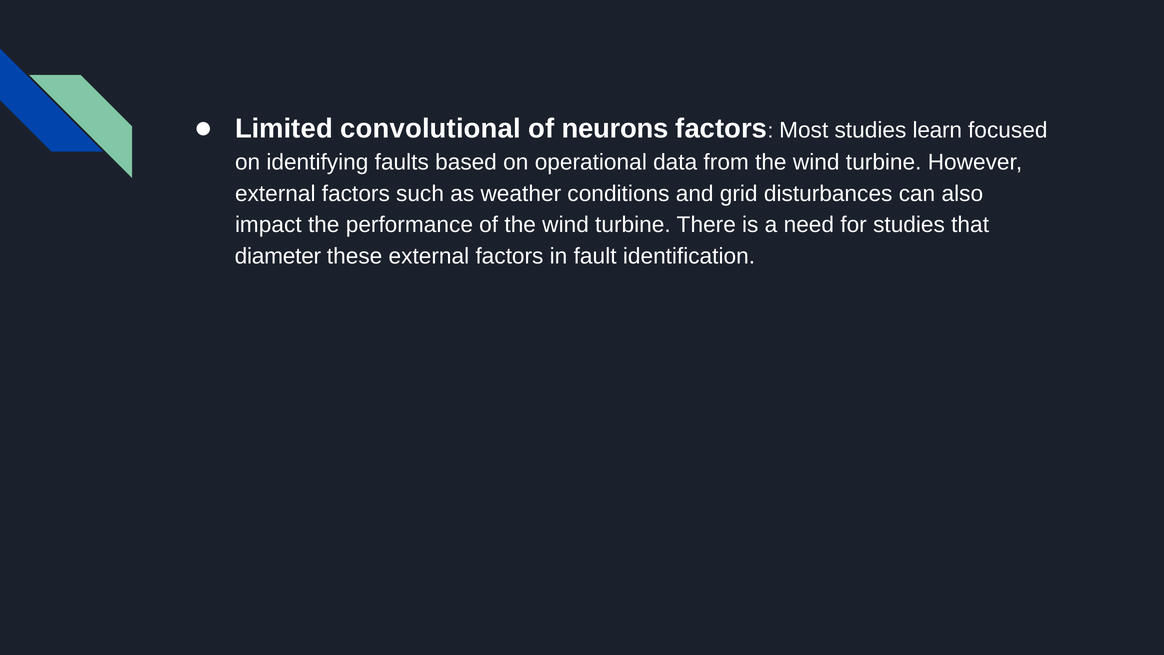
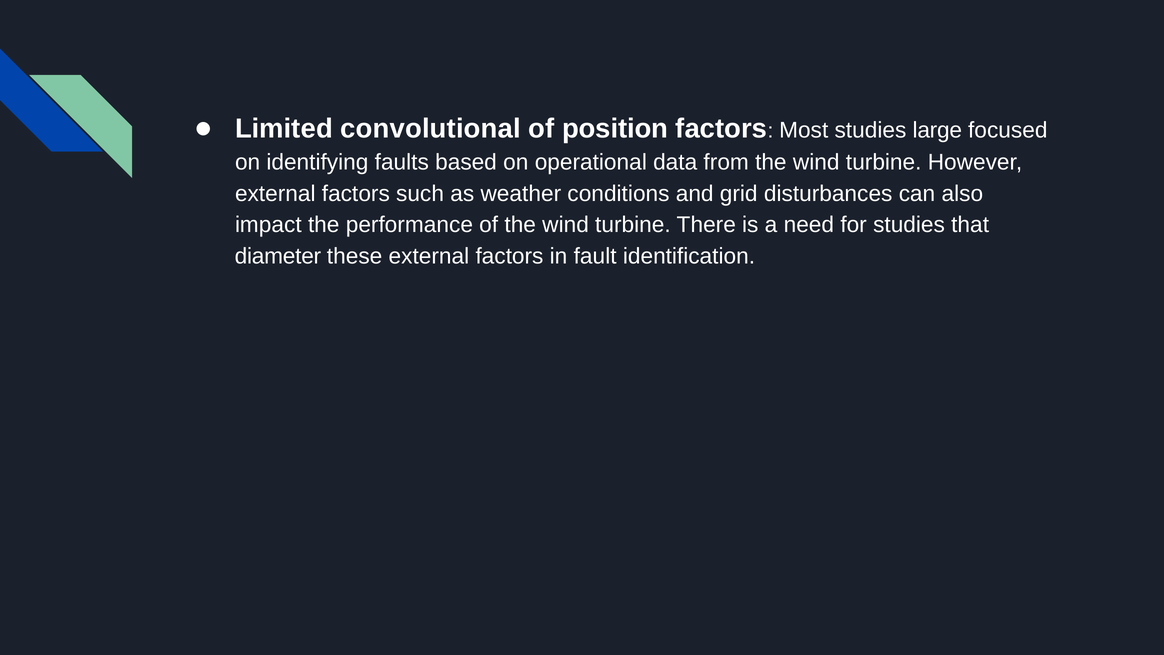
neurons: neurons -> position (615, 129)
learn: learn -> large (937, 130)
